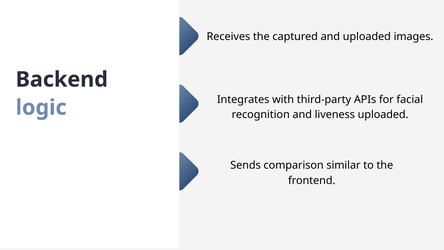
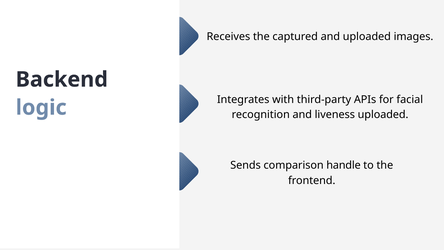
similar: similar -> handle (344, 165)
